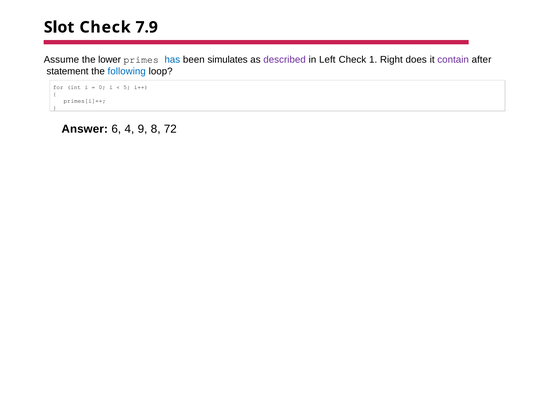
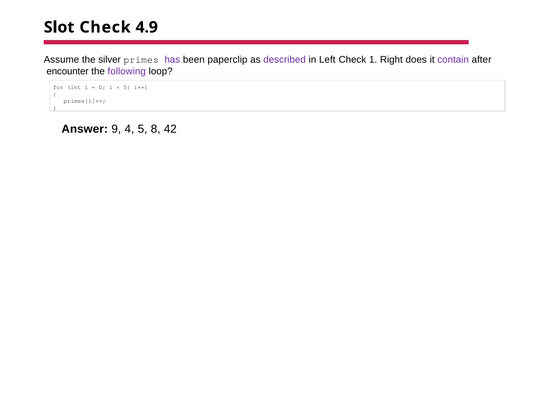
7.9: 7.9 -> 4.9 (147, 27)
lower: lower -> silver (110, 60)
has colour: blue -> purple (172, 60)
simulates: simulates -> paperclip (228, 60)
statement: statement -> encounter (68, 71)
following colour: blue -> purple (127, 71)
6: 6 -> 9 (116, 129)
4 9: 9 -> 5 (143, 129)
72: 72 -> 42 (170, 129)
